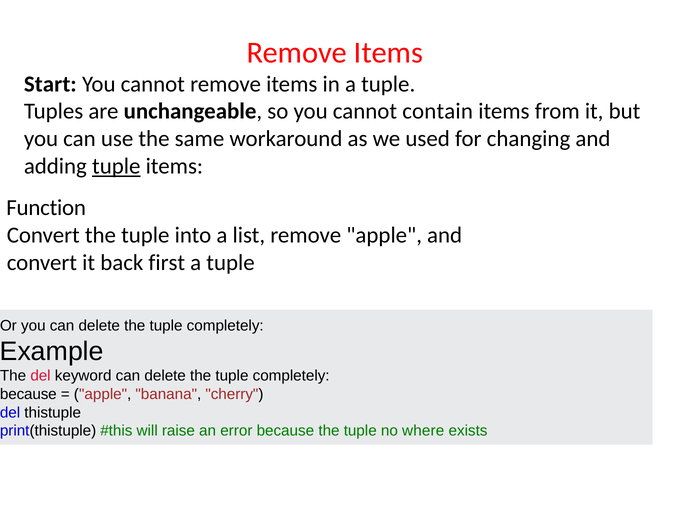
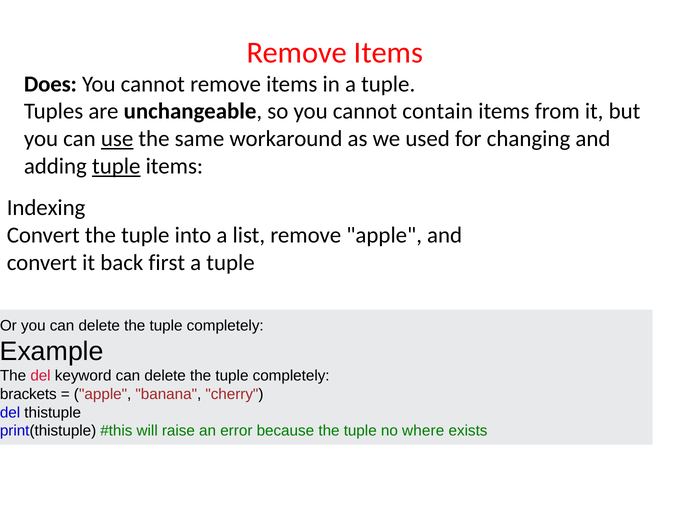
Start: Start -> Does (50, 84)
use underline: none -> present (117, 139)
Function: Function -> Indexing (46, 208)
because: because -> brackets (28, 394)
